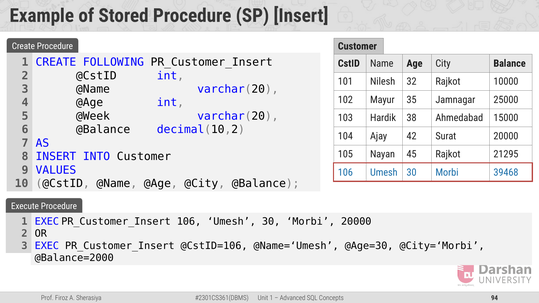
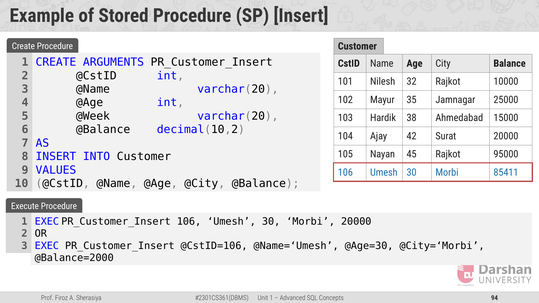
FOLLOWING: FOLLOWING -> ARGUMENTS (113, 62)
21295: 21295 -> 95000 (506, 154)
39468: 39468 -> 85411 (506, 173)
